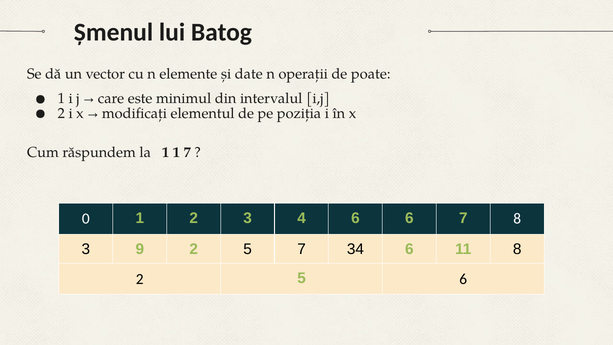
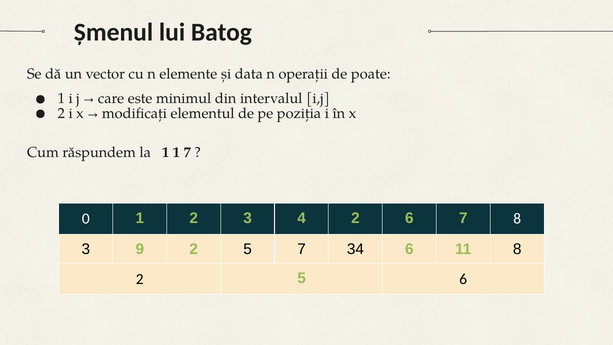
date: date -> data (249, 74)
4 6: 6 -> 2 (355, 218)
